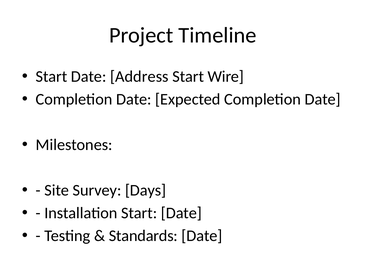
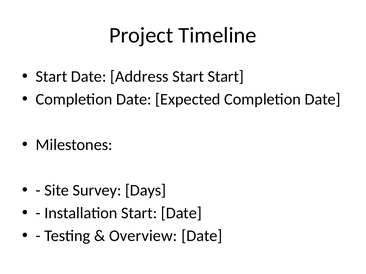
Start Wire: Wire -> Start (226, 77)
Standards: Standards -> Overview (143, 236)
